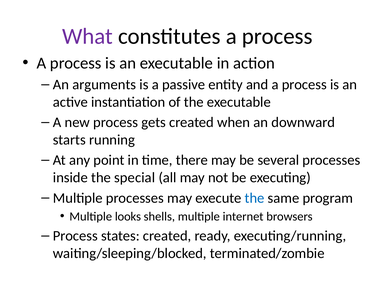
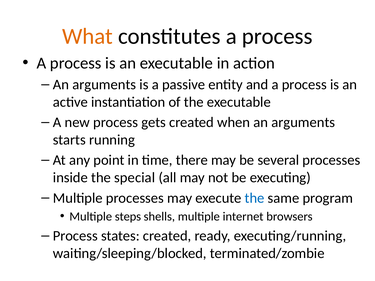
What colour: purple -> orange (87, 36)
when an downward: downward -> arguments (303, 122)
looks: looks -> steps (128, 217)
